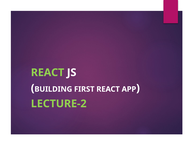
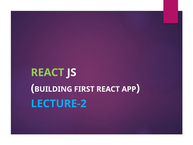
LECTURE-2 colour: light green -> light blue (59, 104)
